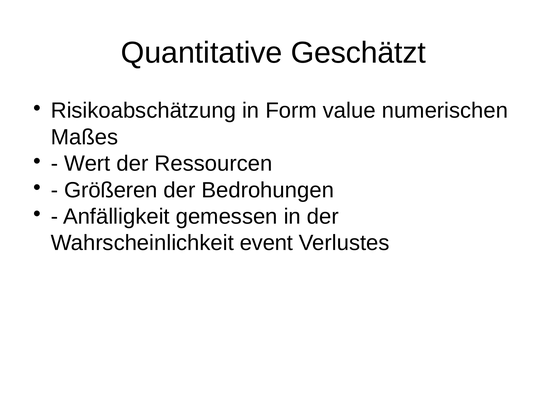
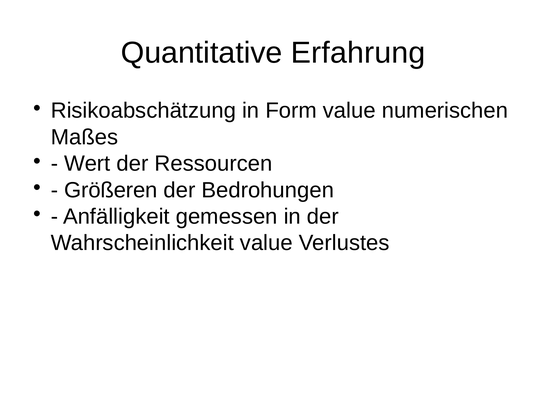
Geschätzt: Geschätzt -> Erfahrung (358, 53)
Wahrscheinlichkeit event: event -> value (266, 243)
